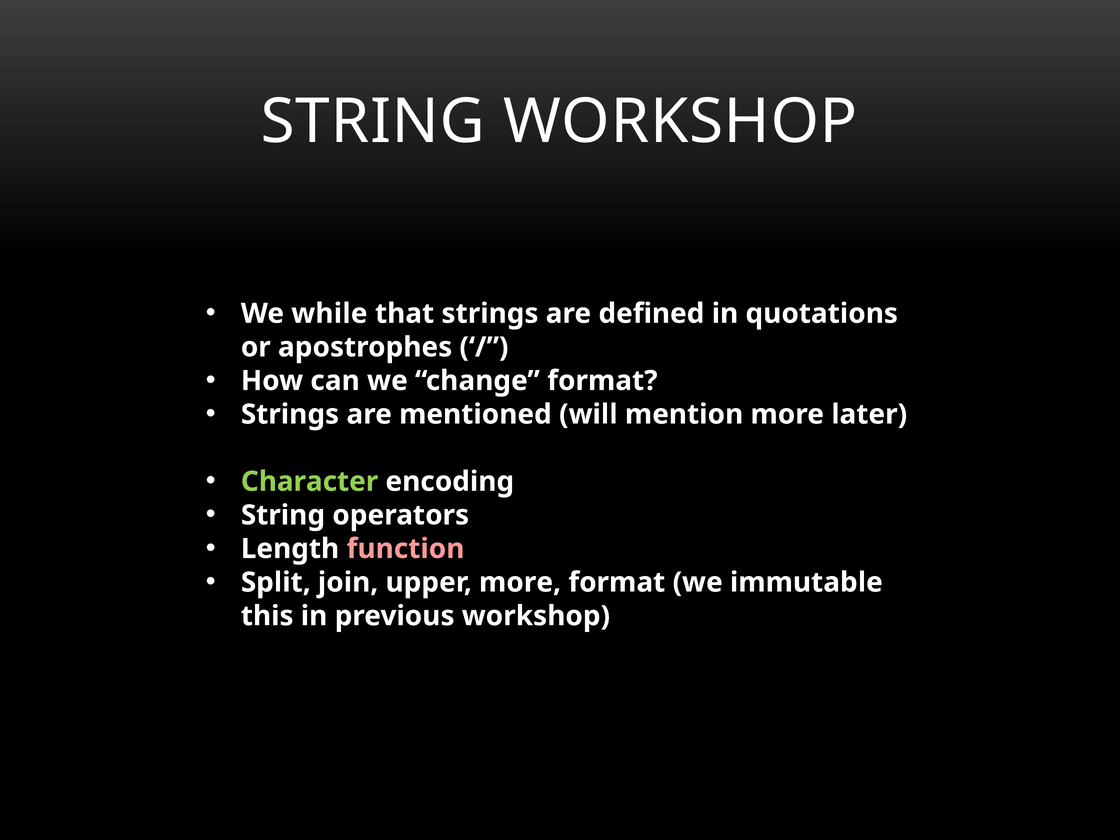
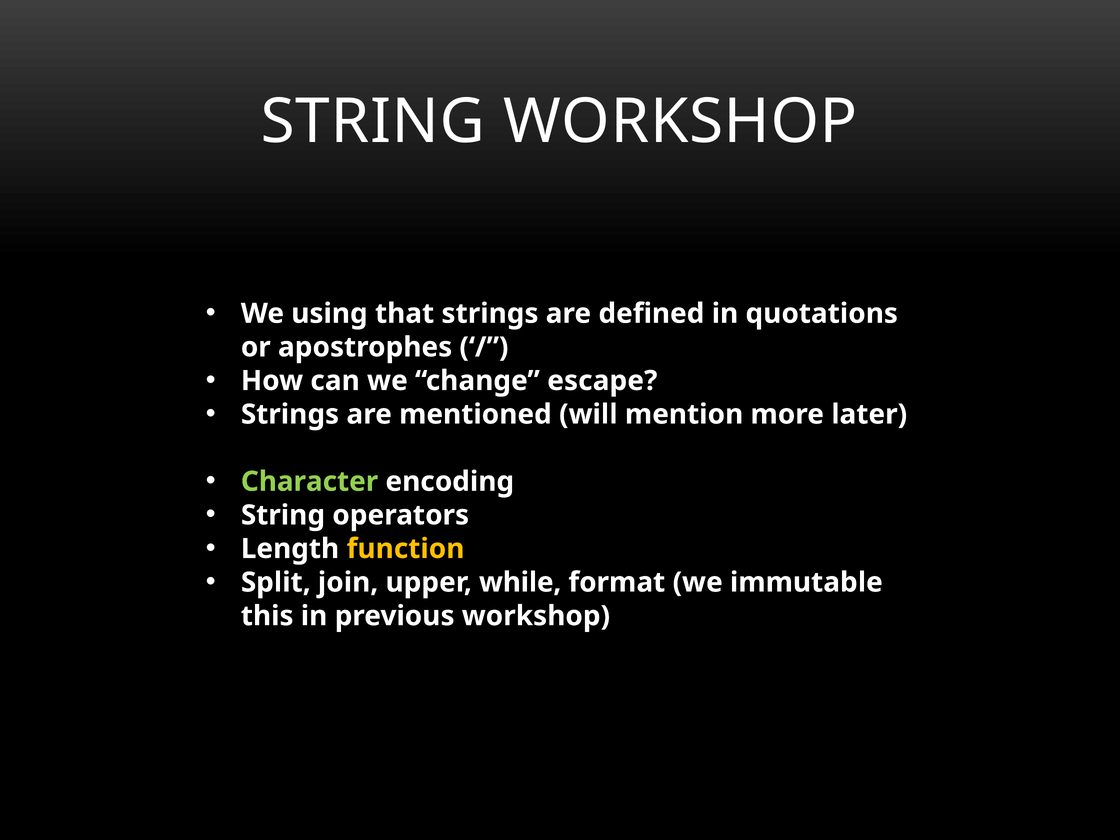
while: while -> using (329, 314)
change format: format -> escape (602, 381)
function colour: pink -> yellow (406, 549)
upper more: more -> while (520, 582)
